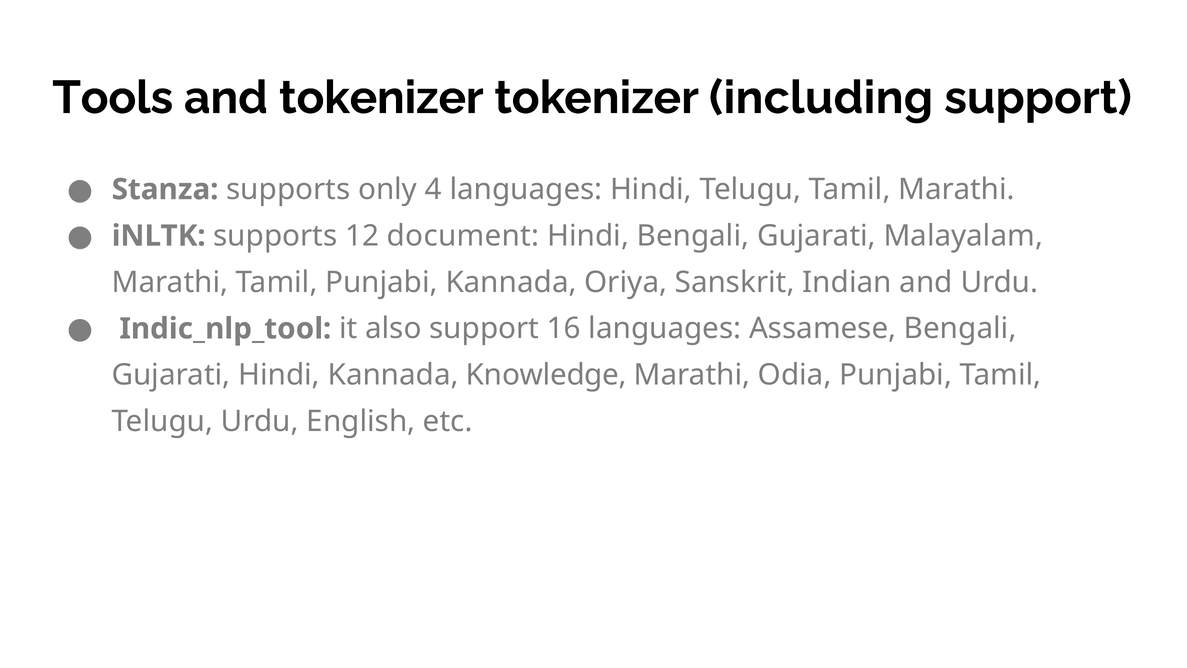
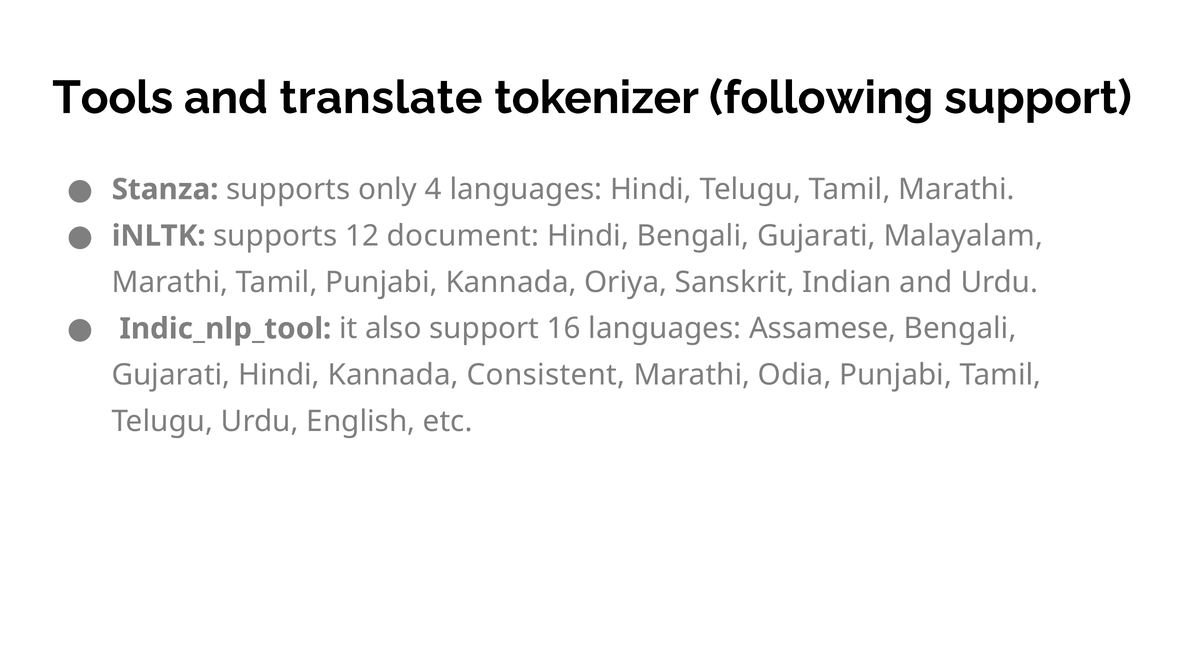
and tokenizer: tokenizer -> translate (381, 98)
including: including -> following (821, 98)
Knowledge: Knowledge -> Consistent (546, 375)
